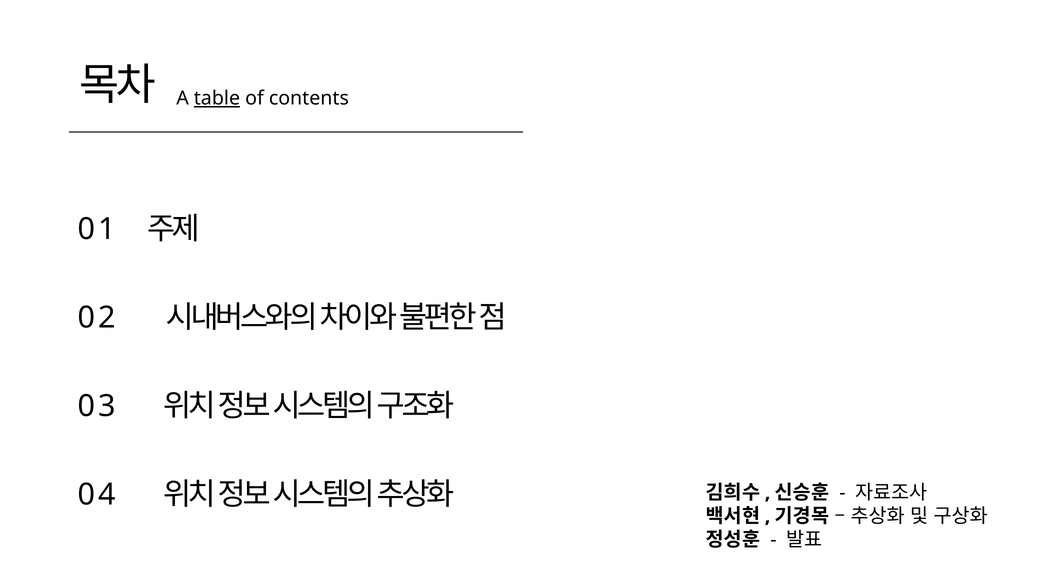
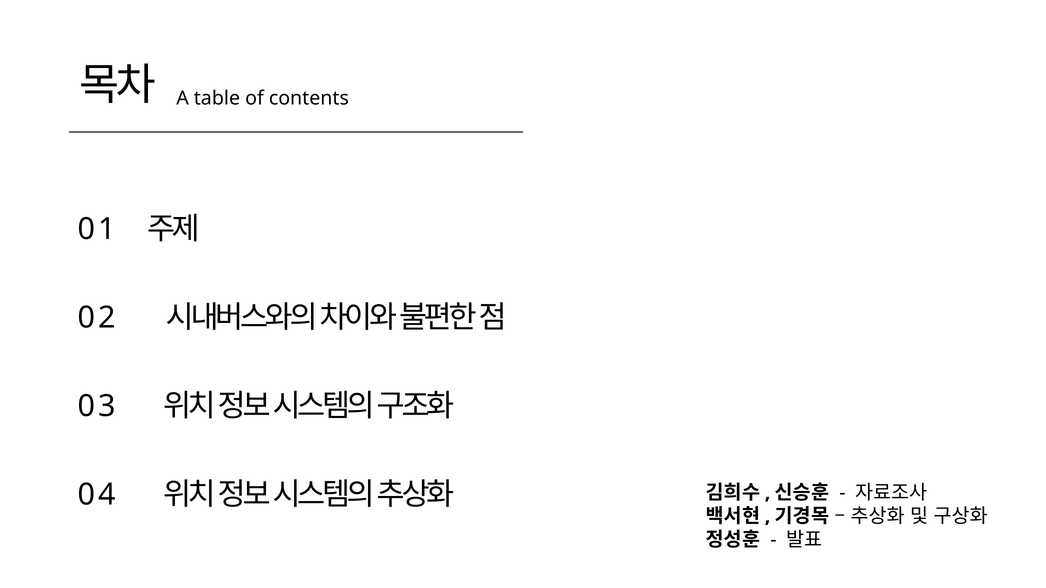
table underline: present -> none (217, 98)
